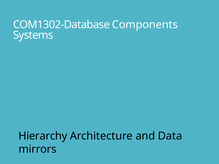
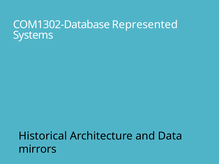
Components: Components -> Represented (145, 25)
Hierarchy: Hierarchy -> Historical (43, 136)
